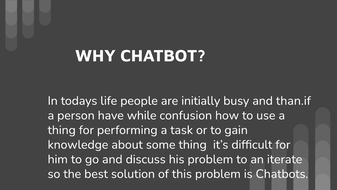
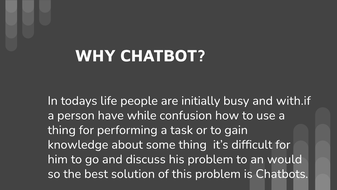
than.if: than.if -> with.if (293, 101)
iterate: iterate -> would (285, 159)
